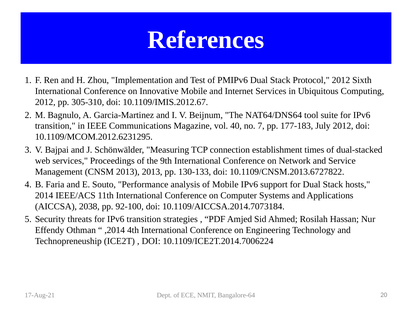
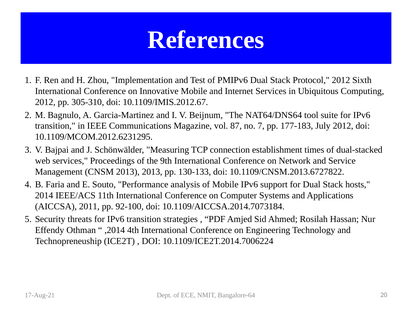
40: 40 -> 87 (236, 126)
2038: 2038 -> 2011 (89, 206)
